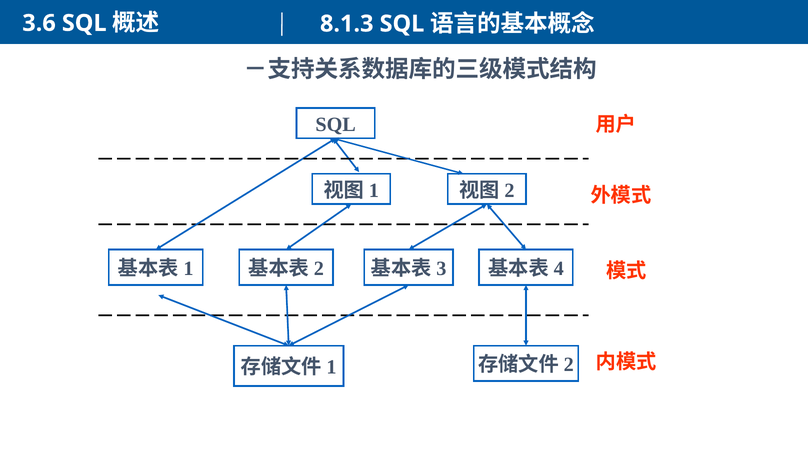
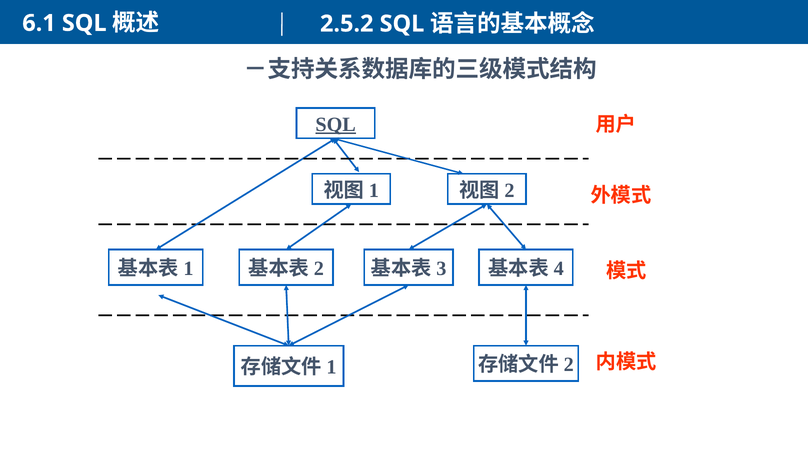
3.6: 3.6 -> 6.1 (39, 23)
8.1.3: 8.1.3 -> 2.5.2 (347, 24)
SQL underline: none -> present (336, 124)
